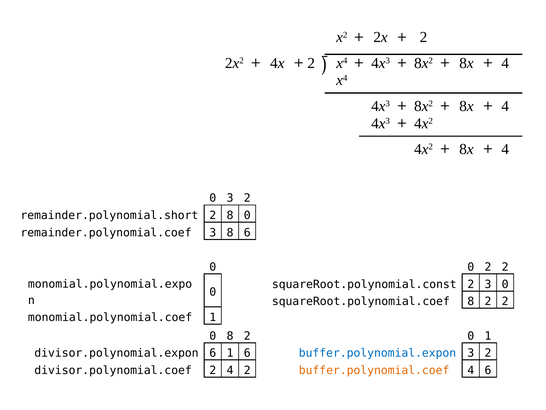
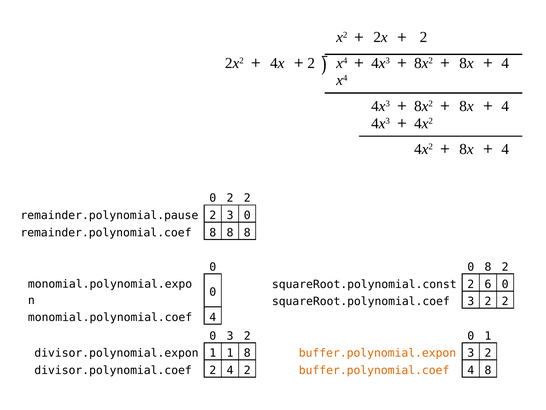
0 3: 3 -> 2 (230, 198)
remainder.polynomial.short: remainder.polynomial.short -> remainder.polynomial.pause (109, 215)
2 8: 8 -> 3 (230, 215)
remainder.polynomial.coef 3: 3 -> 8 (213, 232)
6: 6 -> 8 (247, 232)
0 2: 2 -> 8 (488, 267)
2 3: 3 -> 6 (488, 284)
squareRoot.polynomial.coef 8: 8 -> 3 (471, 301)
monomial.polynomial.coef 1: 1 -> 4 (213, 317)
0 8: 8 -> 3 (230, 336)
divisor.polynomial.expon 6: 6 -> 1 (213, 353)
1 6: 6 -> 8 (247, 353)
buffer.polynomial.expon colour: blue -> orange (377, 353)
4 6: 6 -> 8 (488, 370)
